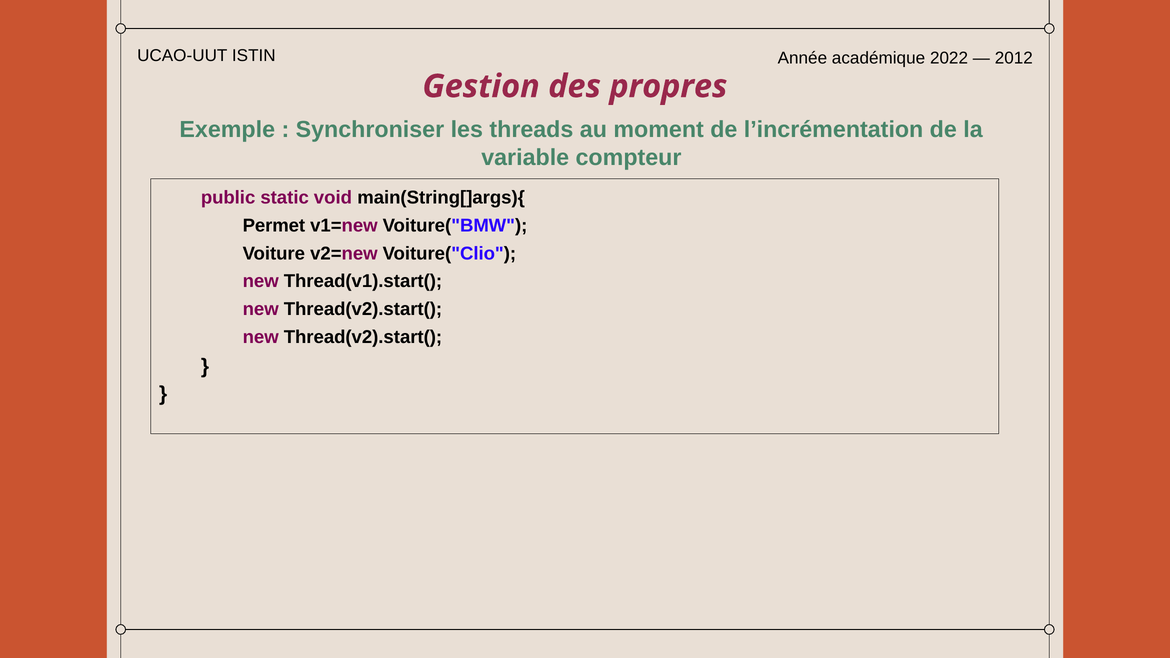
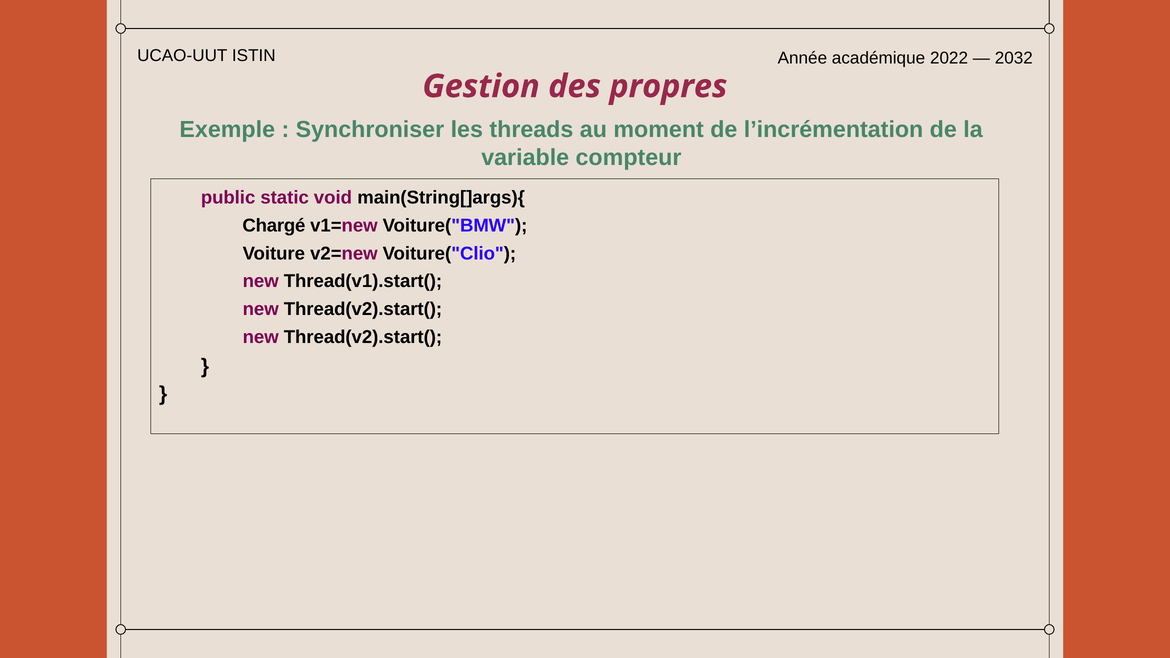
2012: 2012 -> 2032 (1014, 58)
Permet: Permet -> Chargé (274, 226)
